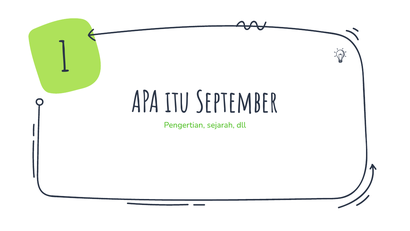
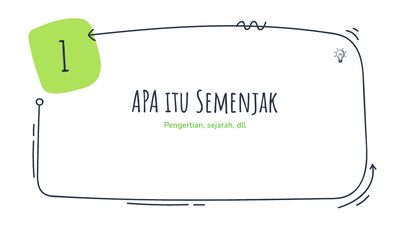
September: September -> Semenjak (237, 103)
